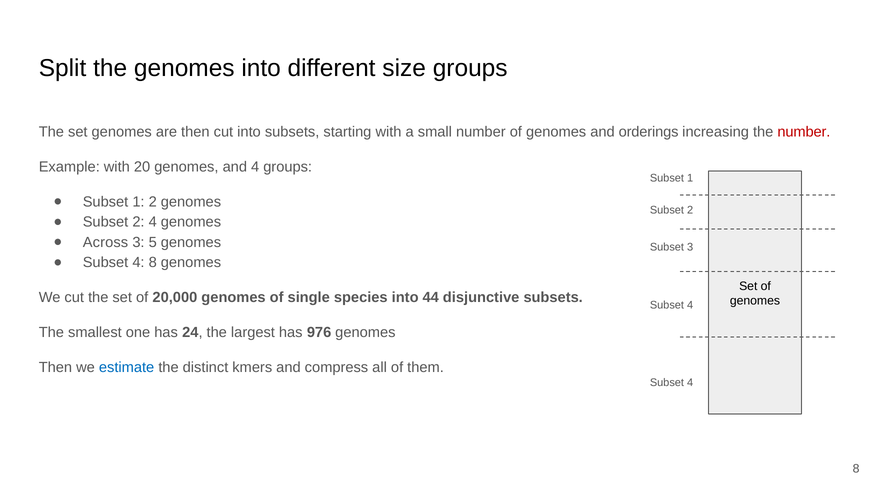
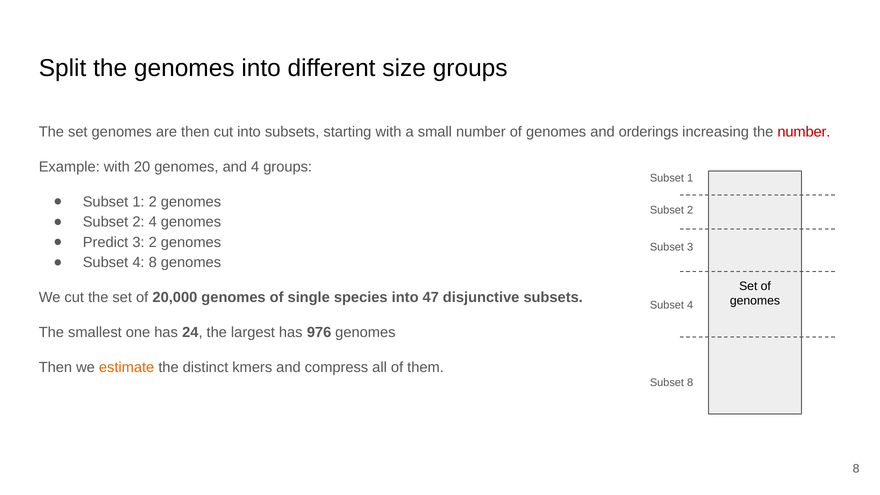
Across: Across -> Predict (106, 242)
3 5: 5 -> 2 (153, 242)
44: 44 -> 47 (431, 298)
estimate colour: blue -> orange (127, 367)
4: 4 -> 8 (690, 382)
